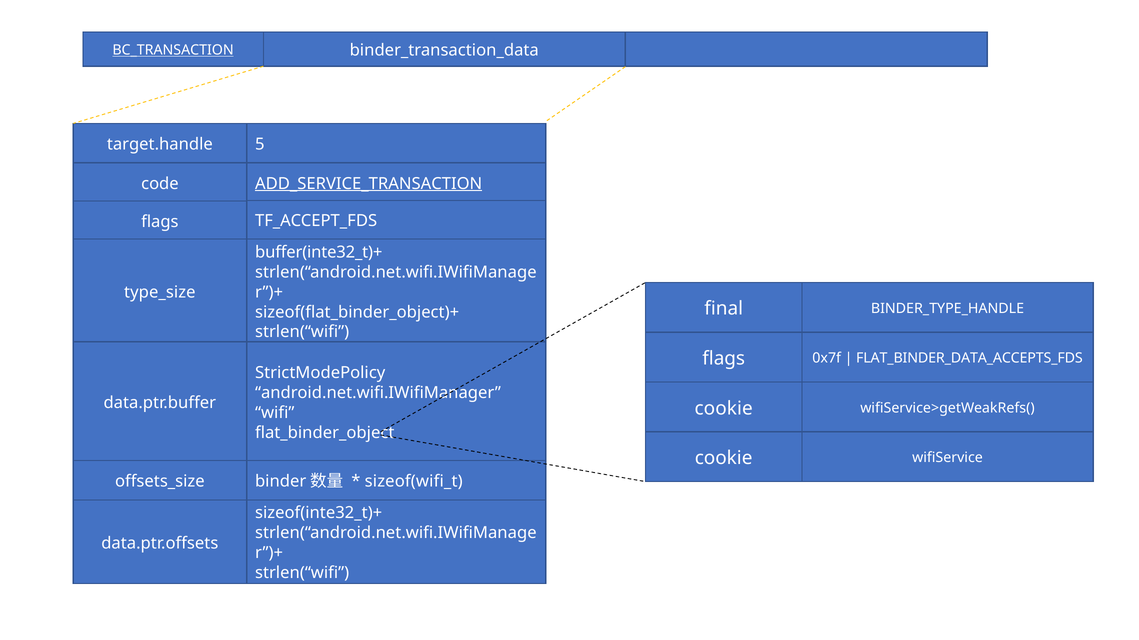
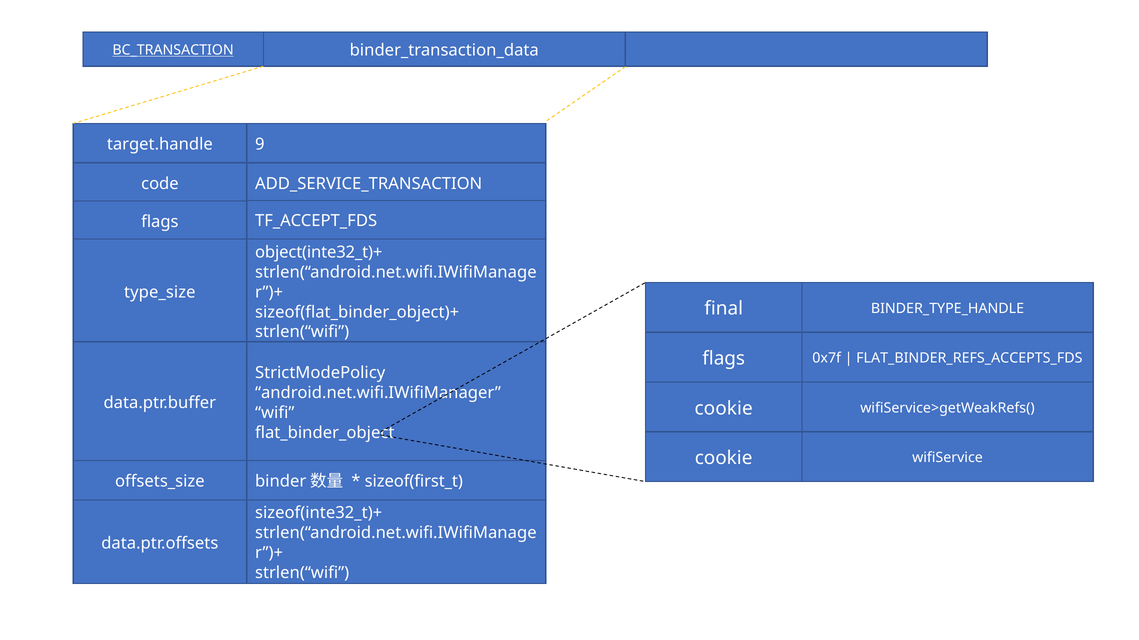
5: 5 -> 9 (260, 144)
ADD_SERVICE_TRANSACTION underline: present -> none (369, 184)
buffer(inte32_t)+: buffer(inte32_t)+ -> object(inte32_t)+ (319, 253)
FLAT_BINDER_DATA_ACCEPTS_FDS: FLAT_BINDER_DATA_ACCEPTS_FDS -> FLAT_BINDER_REFS_ACCEPTS_FDS (969, 359)
sizeof(wifi_t: sizeof(wifi_t -> sizeof(first_t (414, 482)
